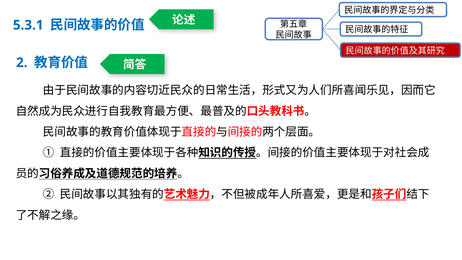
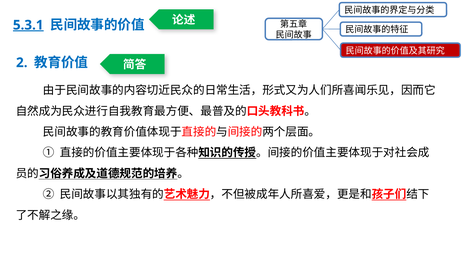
5.3.1 underline: none -> present (28, 25)
